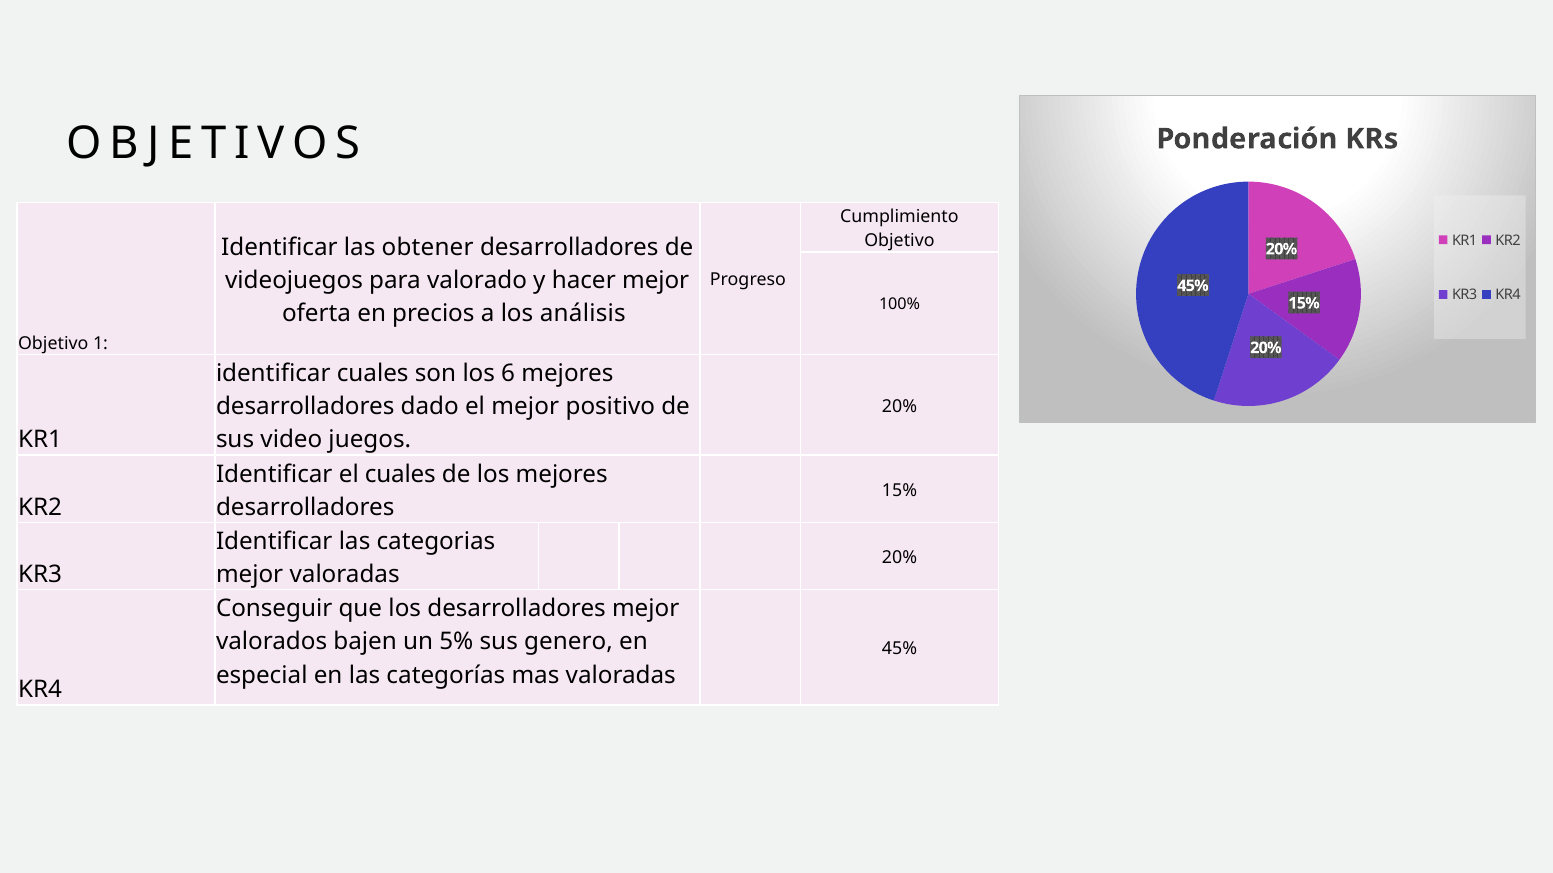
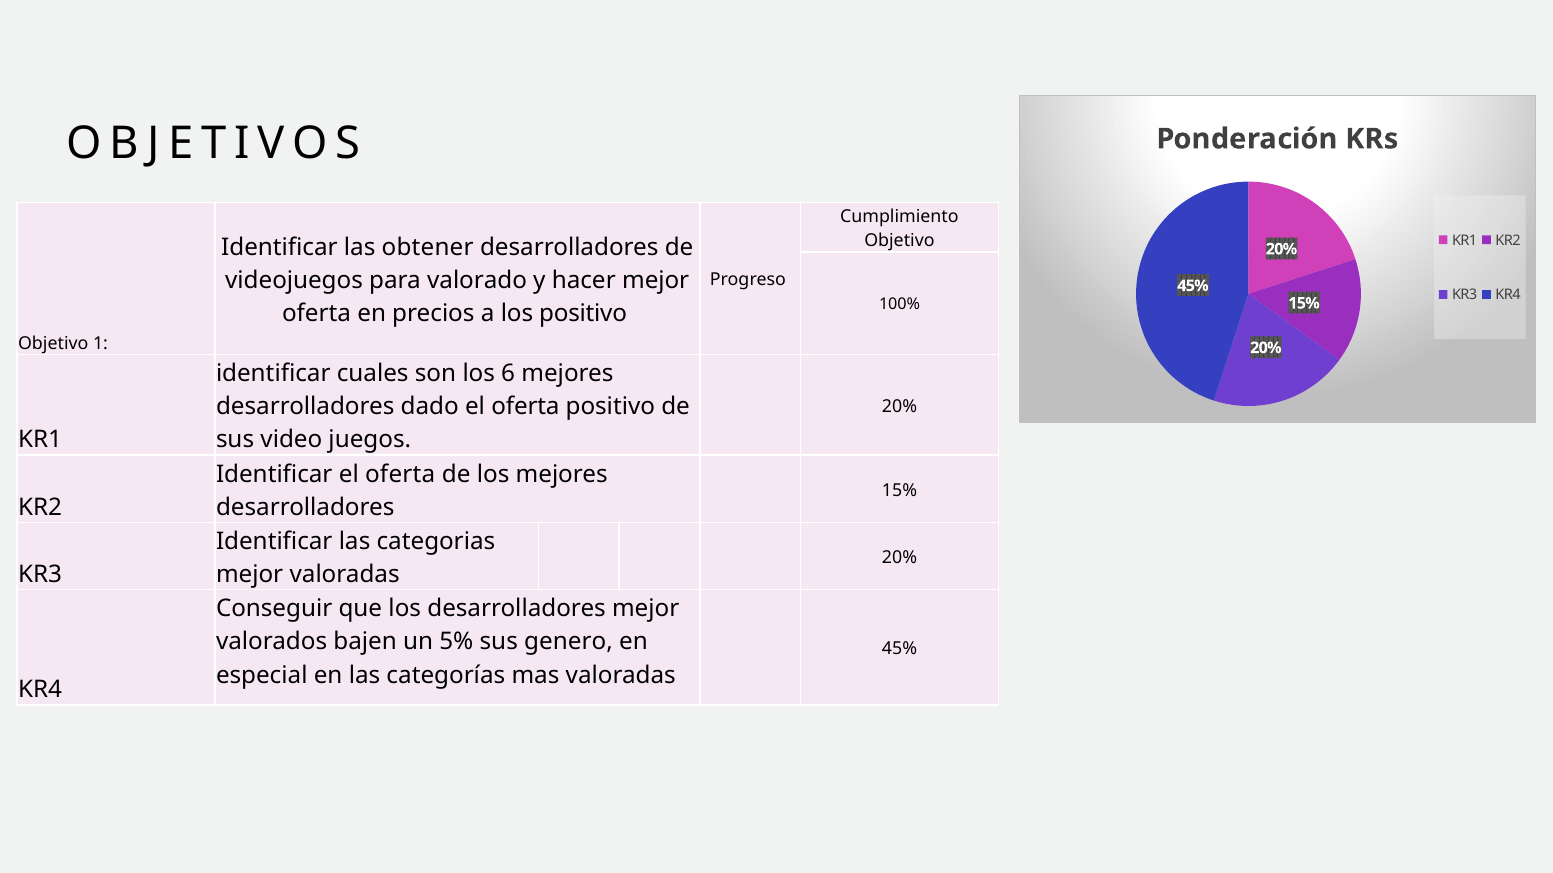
los análisis: análisis -> positivo (583, 314)
dado el mejor: mejor -> oferta (525, 407)
Identificar el cuales: cuales -> oferta (400, 474)
